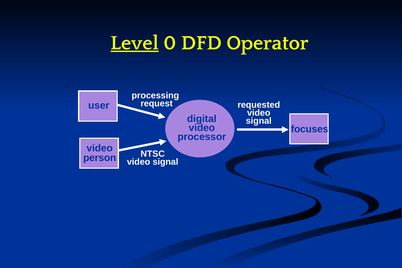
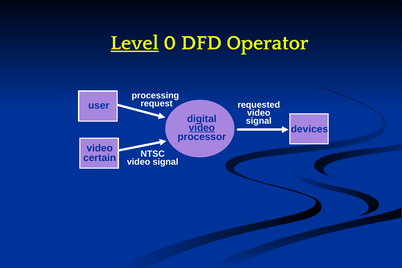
video underline: none -> present (202, 128)
focuses: focuses -> devices (309, 129)
person: person -> certain (100, 158)
